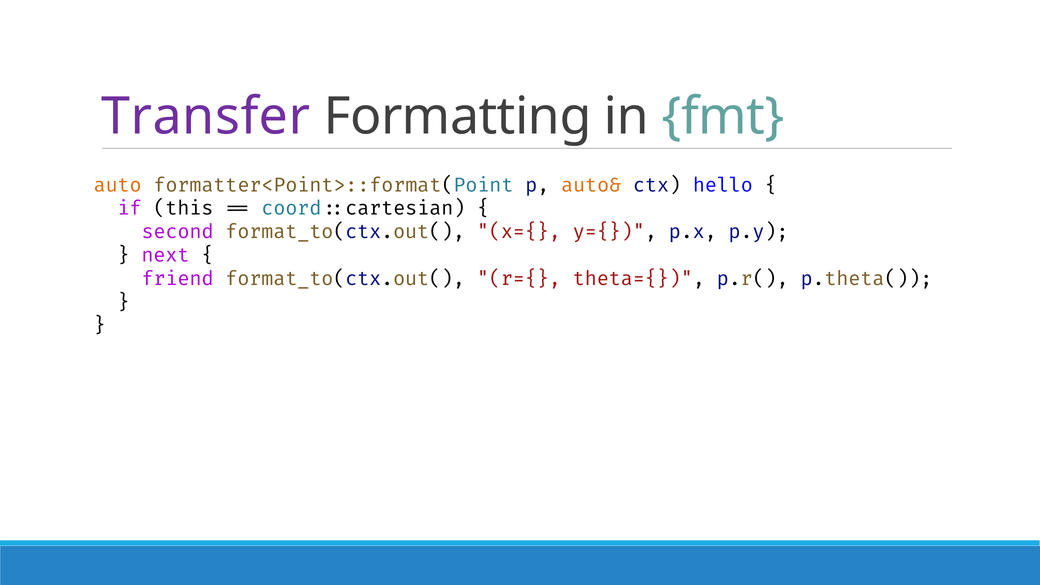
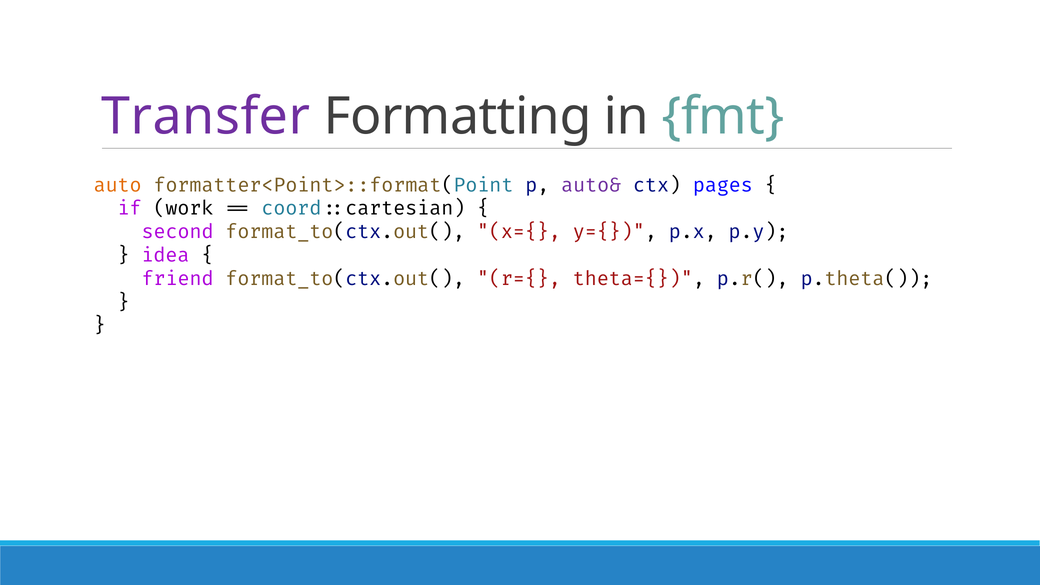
auto& colour: orange -> purple (591, 185)
hello: hello -> pages (723, 185)
this: this -> work (183, 208)
next: next -> idea (165, 255)
